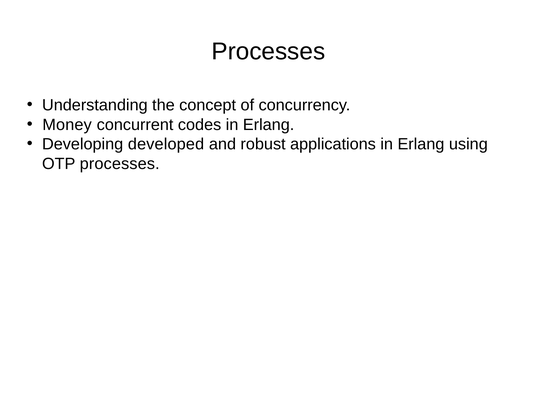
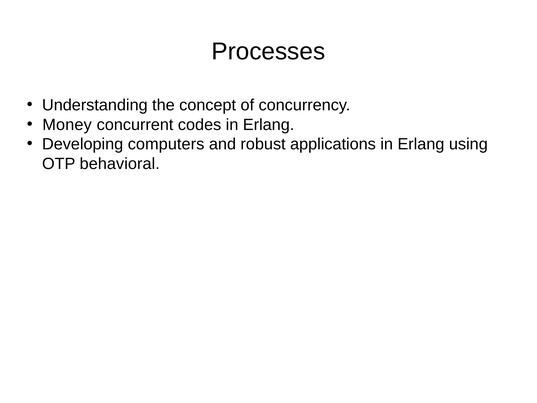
developed: developed -> computers (166, 144)
OTP processes: processes -> behavioral (120, 164)
